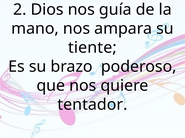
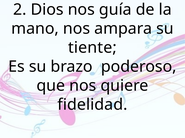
tentador: tentador -> fidelidad (92, 105)
